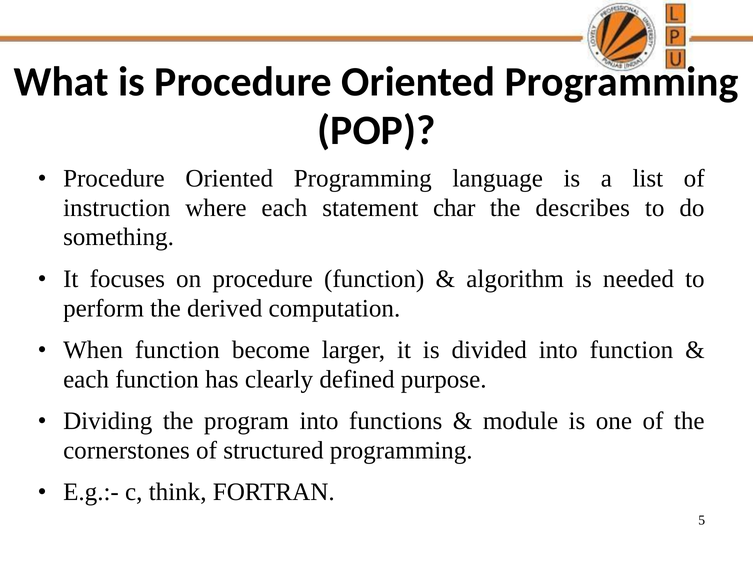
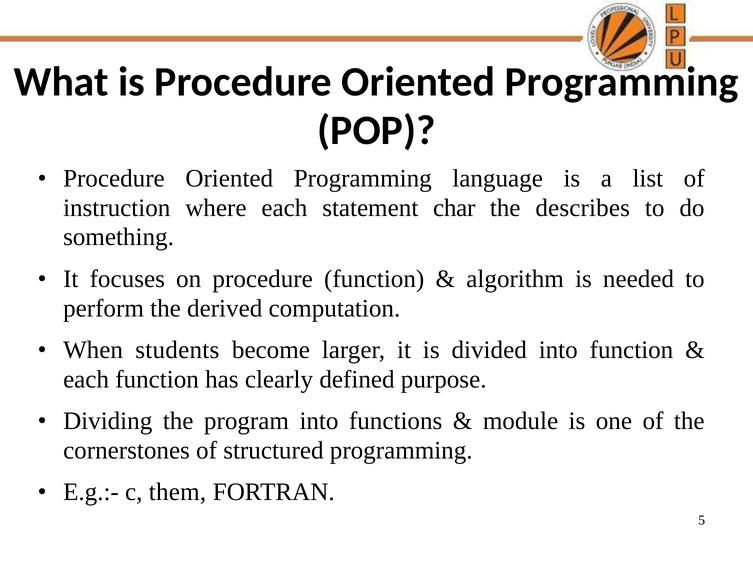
When function: function -> students (177, 350)
think: think -> them (178, 492)
